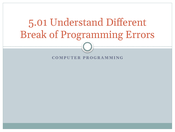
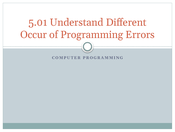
Break: Break -> Occur (34, 35)
